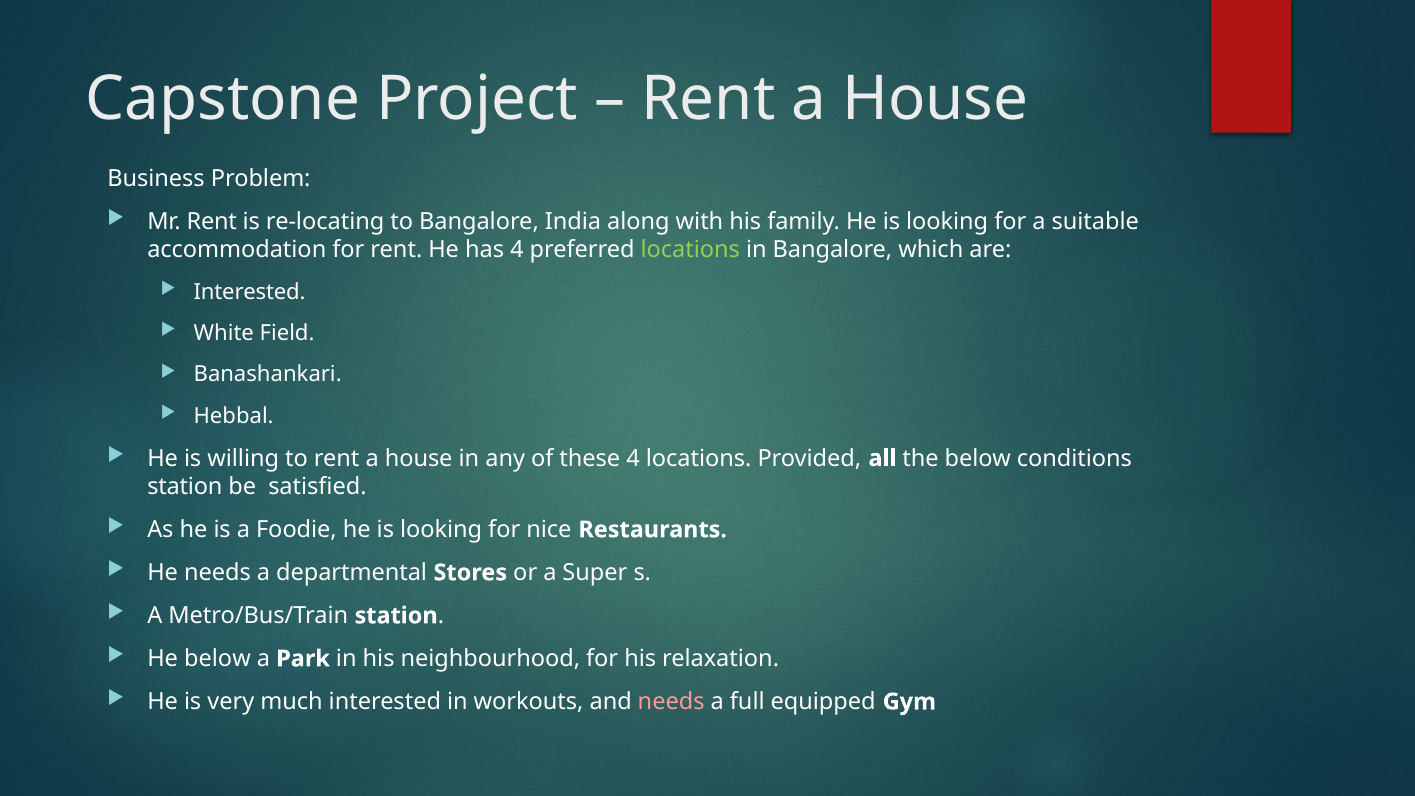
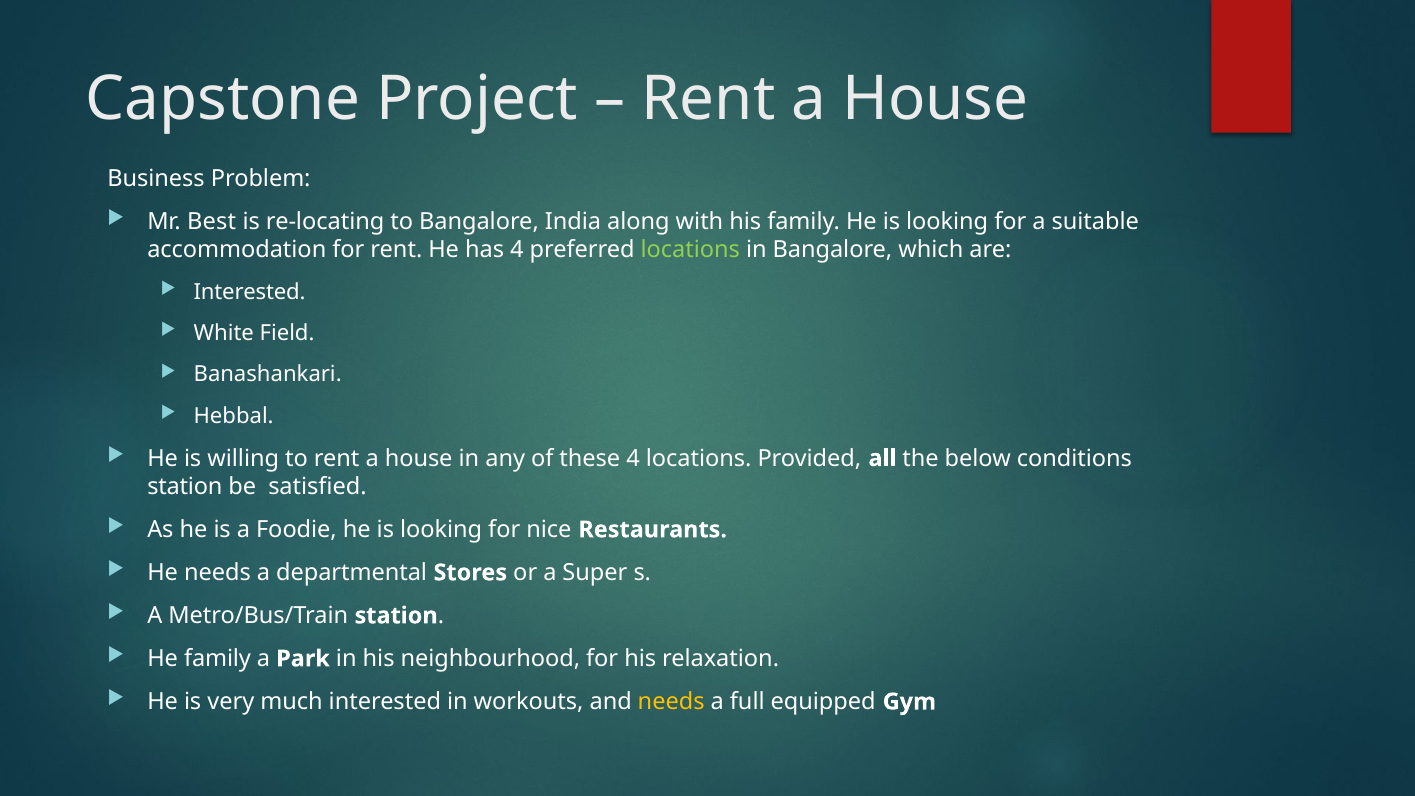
Mr Rent: Rent -> Best (212, 222)
He below: below -> family (217, 659)
needs colour: pink -> yellow (671, 702)
